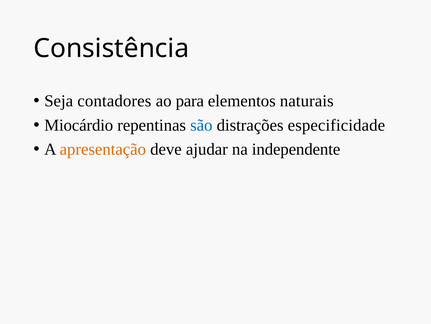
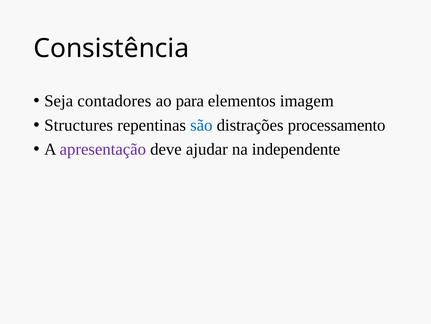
naturais: naturais -> imagem (307, 101)
Miocárdio: Miocárdio -> Structures (79, 125)
especificidade: especificidade -> processamento (337, 125)
apresentação colour: orange -> purple (103, 149)
